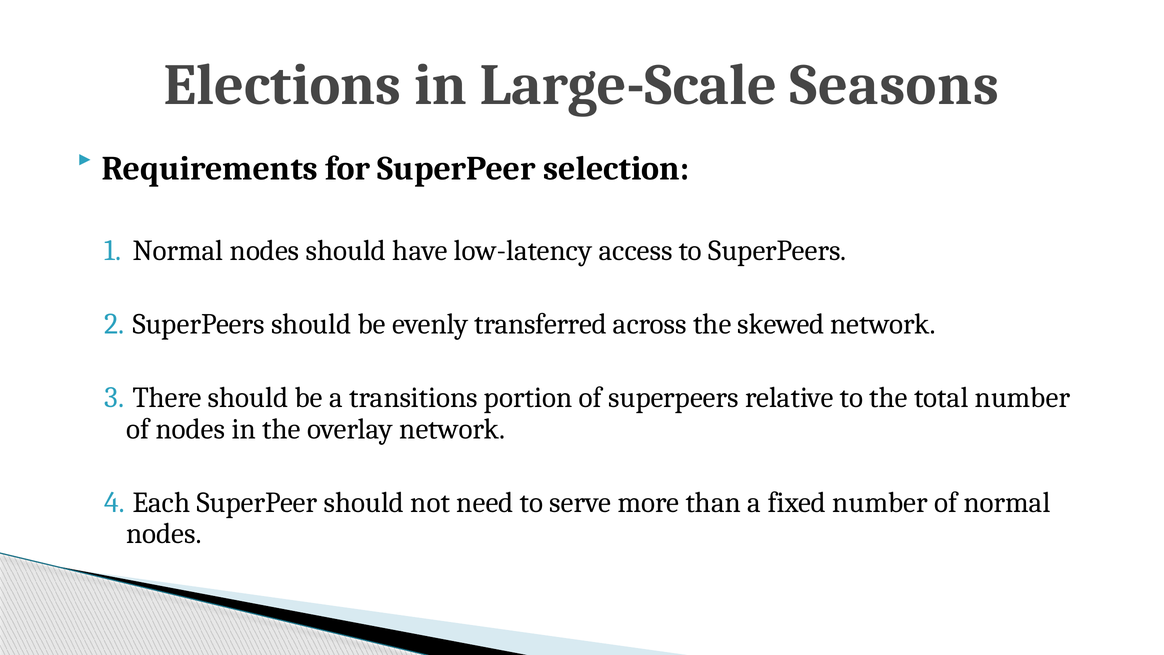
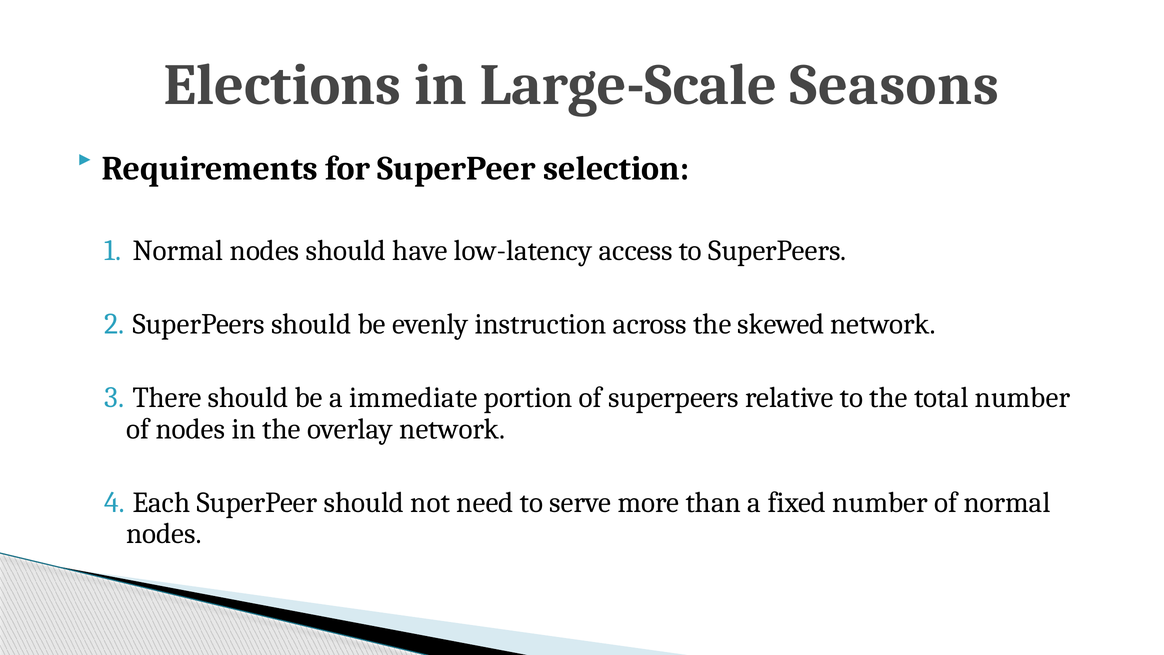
transferred: transferred -> instruction (541, 324)
transitions: transitions -> immediate (413, 397)
